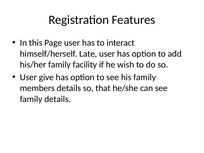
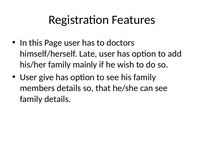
interact: interact -> doctors (121, 43)
facility: facility -> mainly (85, 65)
